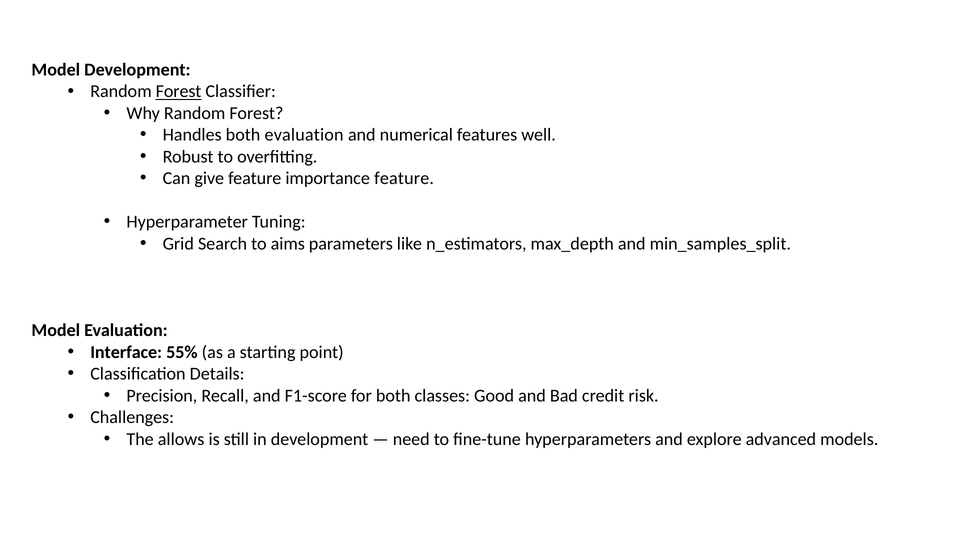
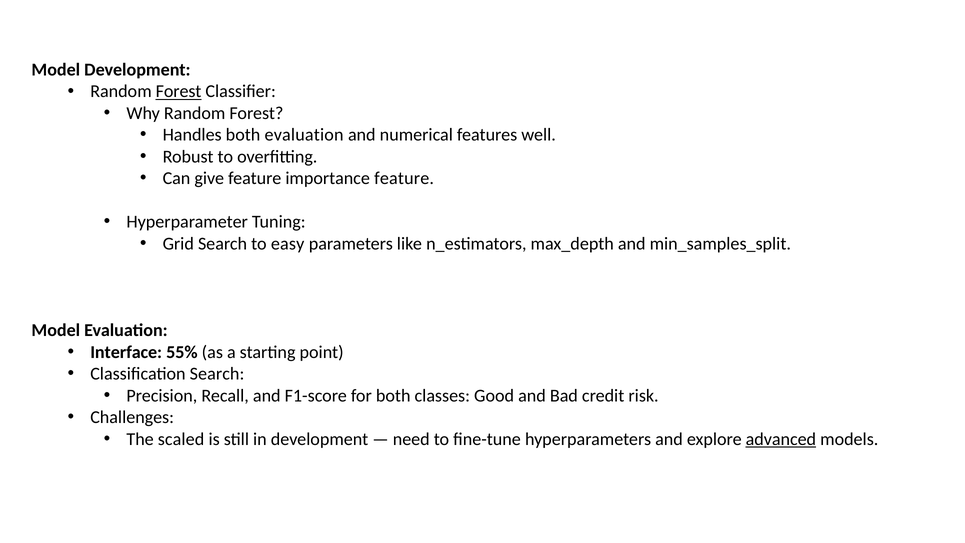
aims: aims -> easy (288, 243)
Classification Details: Details -> Search (217, 374)
allows: allows -> scaled (181, 439)
advanced underline: none -> present (781, 439)
